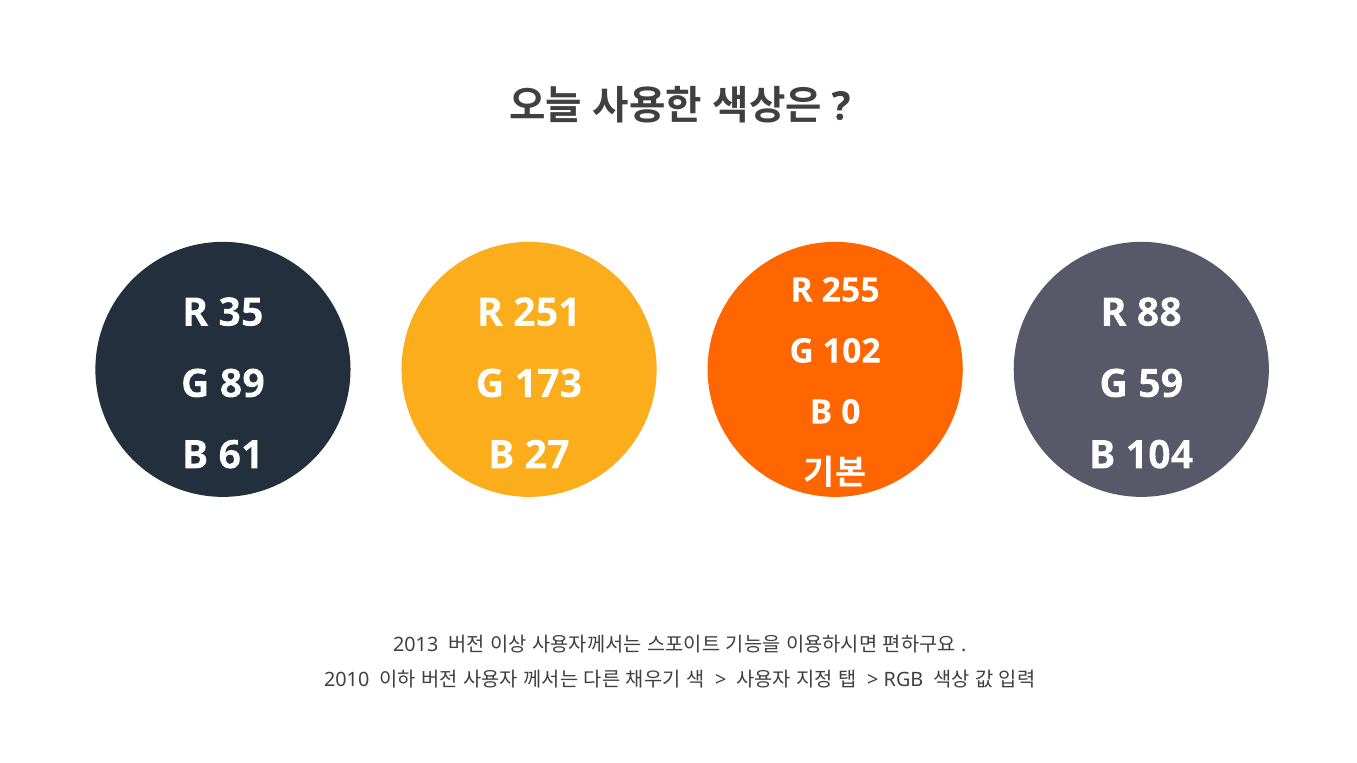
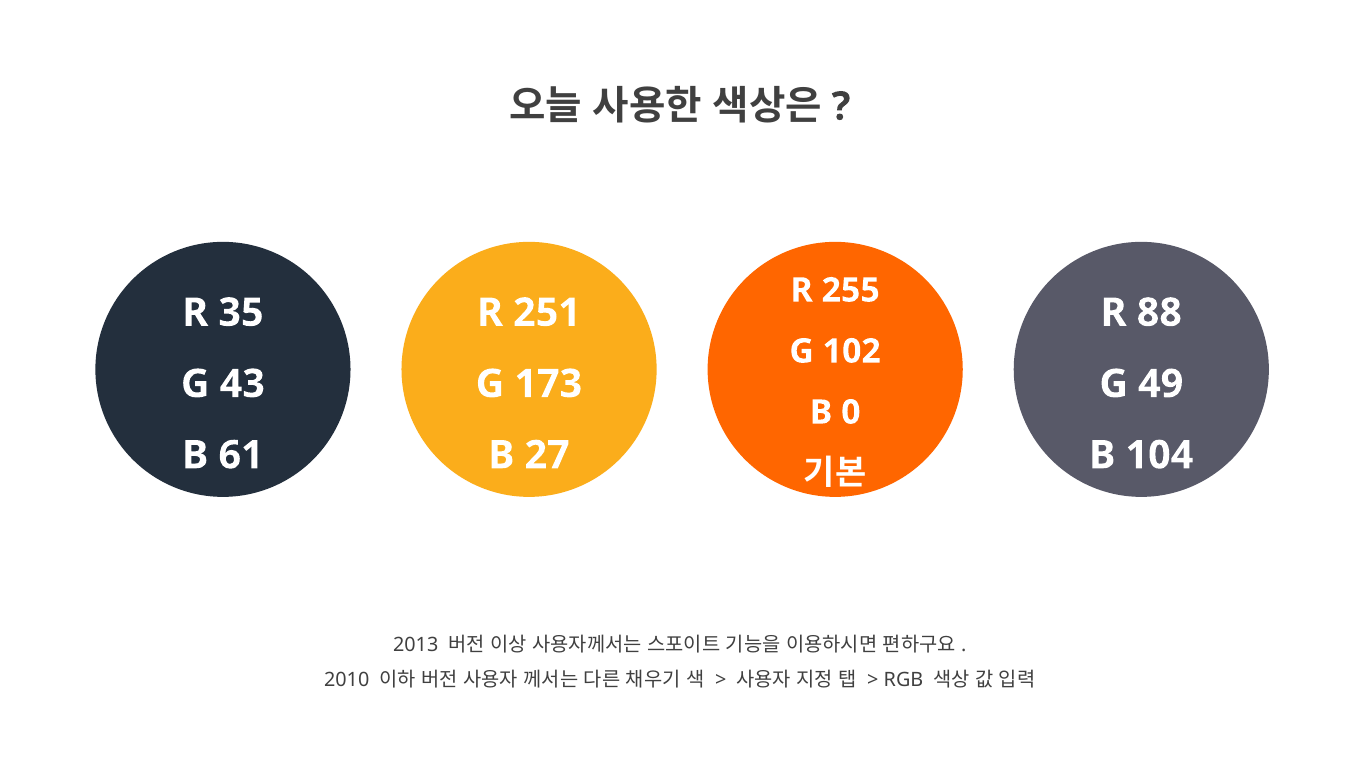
89: 89 -> 43 (242, 384)
59: 59 -> 49 (1161, 384)
